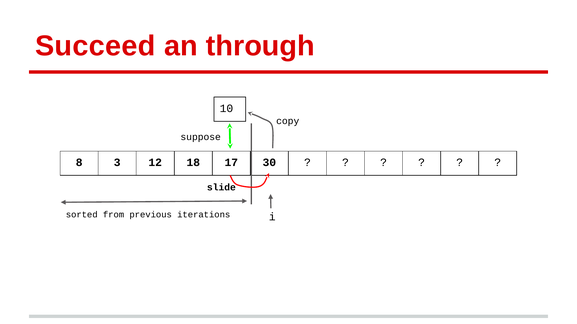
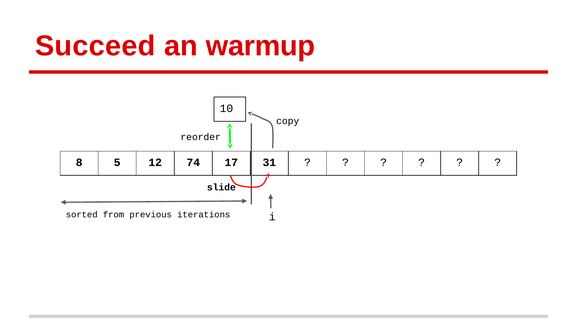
through: through -> warmup (260, 46)
suppose: suppose -> reorder (201, 137)
3: 3 -> 5 (117, 163)
18: 18 -> 74 (193, 163)
30: 30 -> 31 (269, 163)
